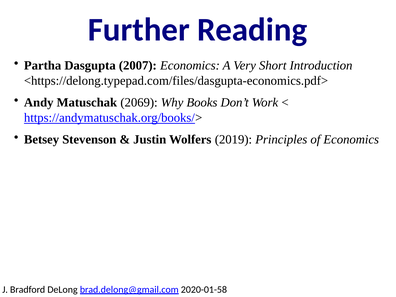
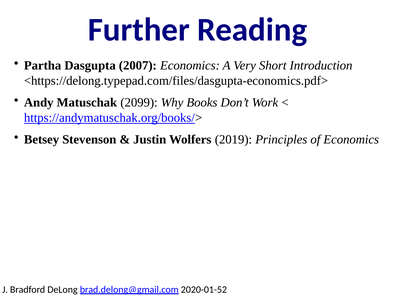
2069: 2069 -> 2099 (139, 102)
2020-01-58: 2020-01-58 -> 2020-01-52 (204, 290)
